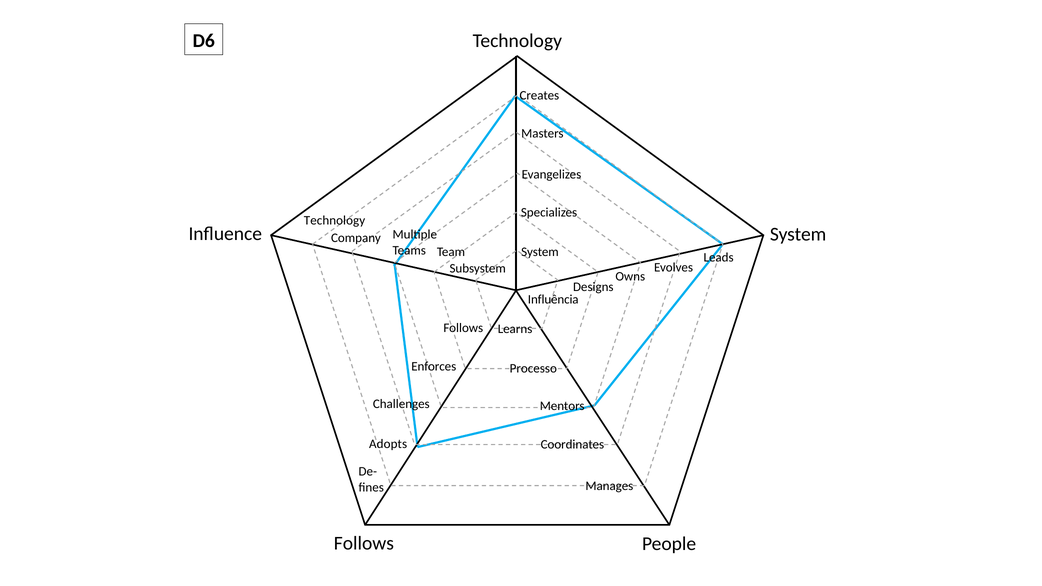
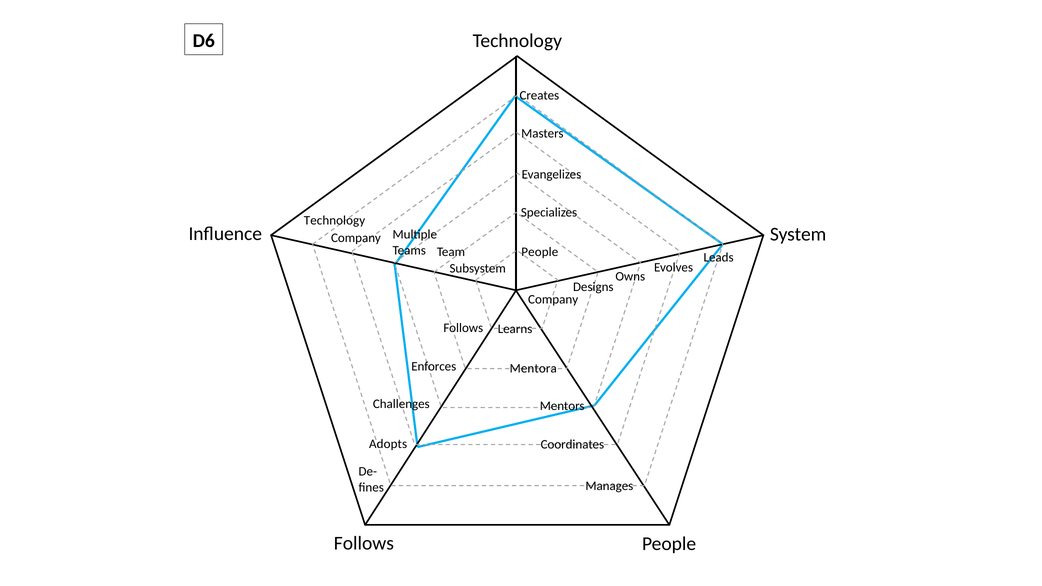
System: System -> People (540, 252)
Influência: Influência -> Company (553, 299)
Processo: Processo -> Mentora (533, 369)
